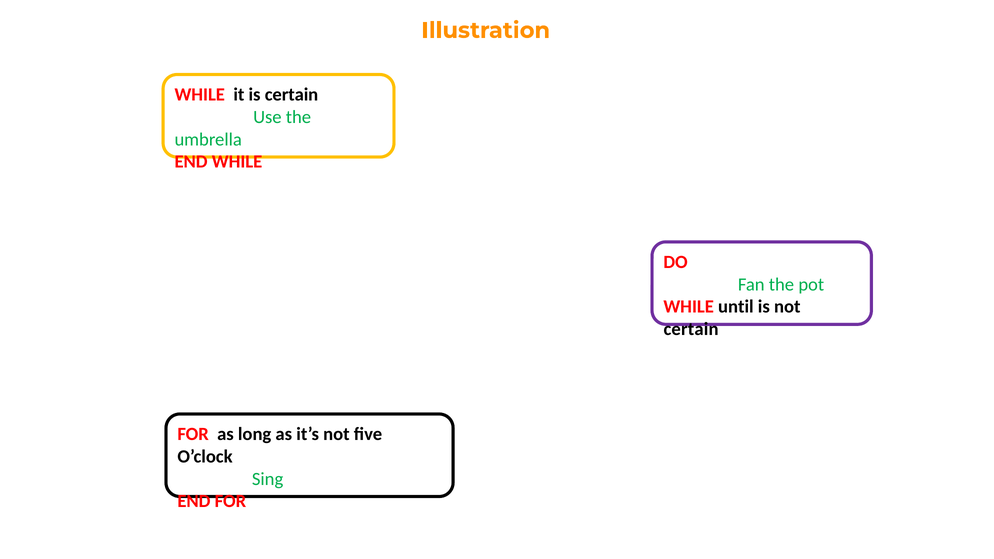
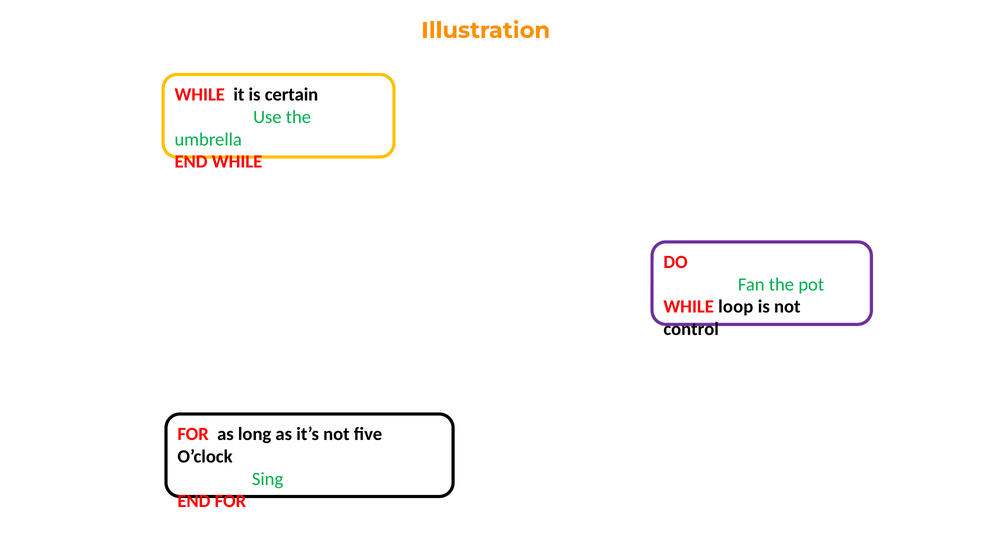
until: until -> loop (736, 307)
certain: certain -> control (691, 329)
